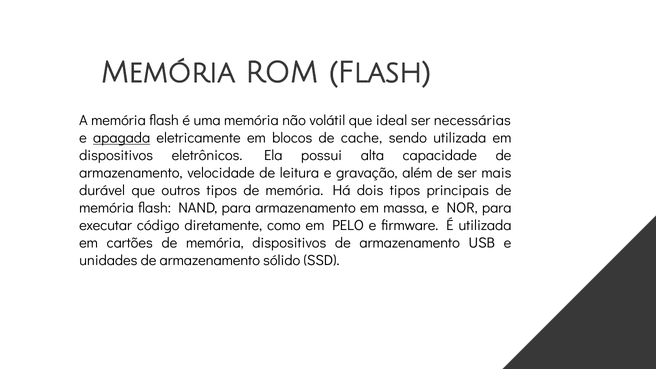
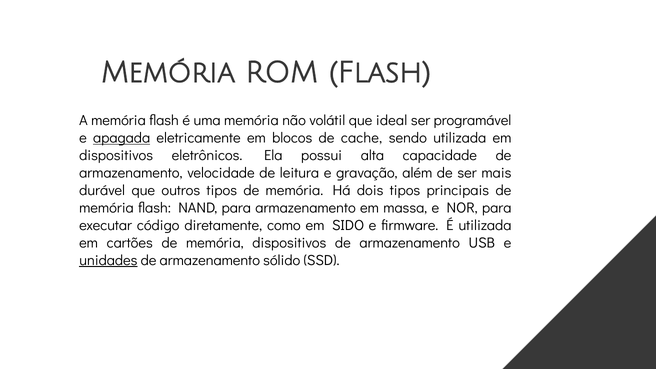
necessárias: necessárias -> programável (473, 120)
PELO: PELO -> SIDO (348, 225)
unidades underline: none -> present (108, 260)
